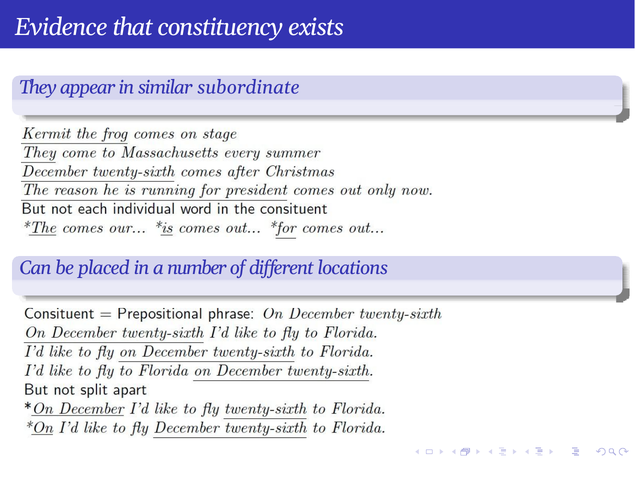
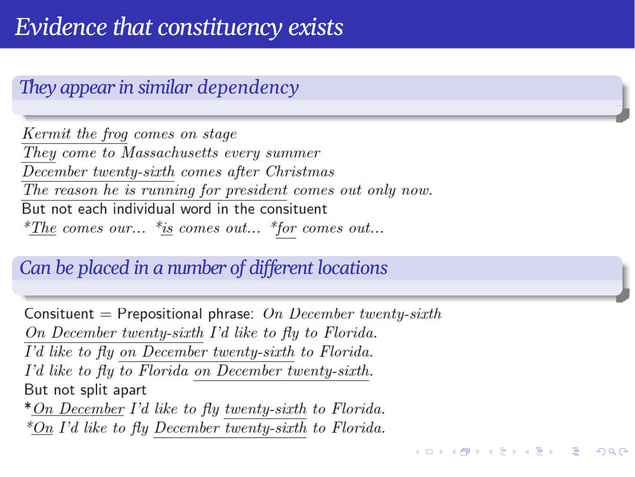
subordinate: subordinate -> dependency (248, 87)
